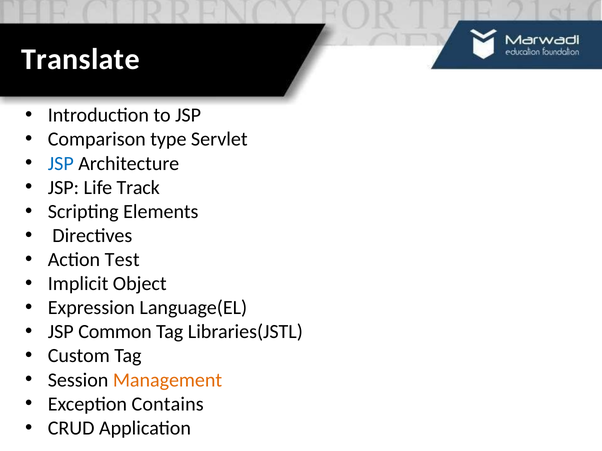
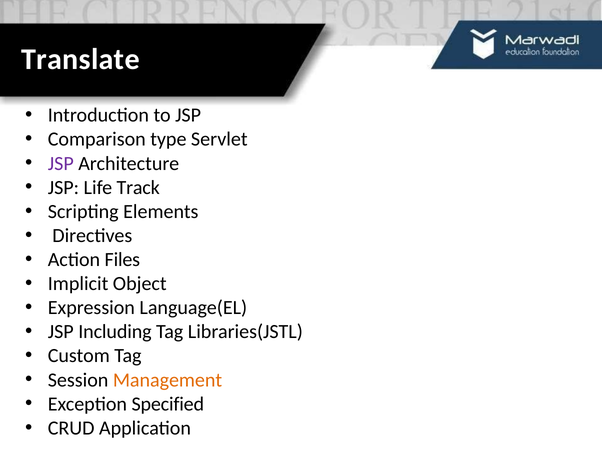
JSP colour: blue -> purple (61, 164)
Test: Test -> Files (122, 260)
Common: Common -> Including (115, 332)
Contains: Contains -> Specified (168, 404)
